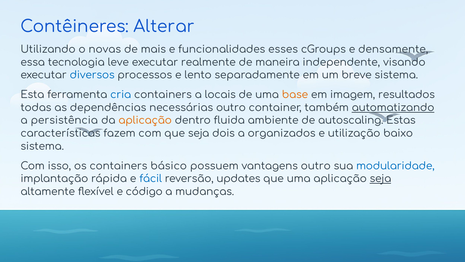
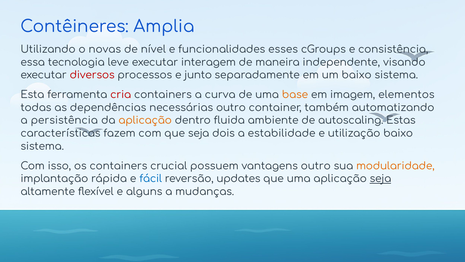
Alterar: Alterar -> Amplia (164, 27)
mais: mais -> nível (153, 49)
densamente: densamente -> consistência (393, 49)
realmente: realmente -> interagem (208, 62)
diversos colour: blue -> red (92, 75)
lento: lento -> junto (198, 75)
um breve: breve -> baixo (357, 75)
cria colour: blue -> red (121, 95)
locais: locais -> curva (220, 95)
resultados: resultados -> elementos (406, 95)
automatizando underline: present -> none (393, 108)
organizados: organizados -> estabilidade (282, 133)
básico: básico -> crucial (169, 166)
modularidade colour: blue -> orange (395, 166)
código: código -> alguns (144, 191)
